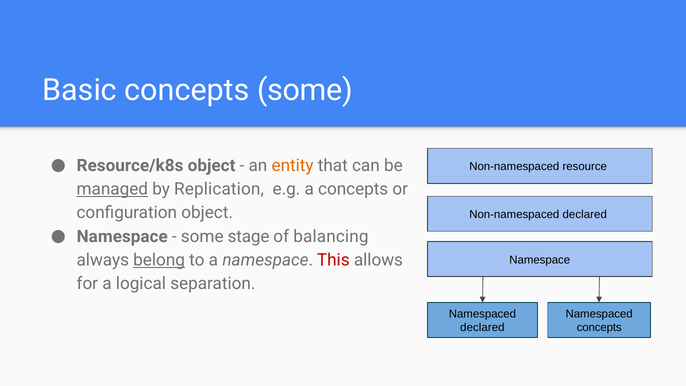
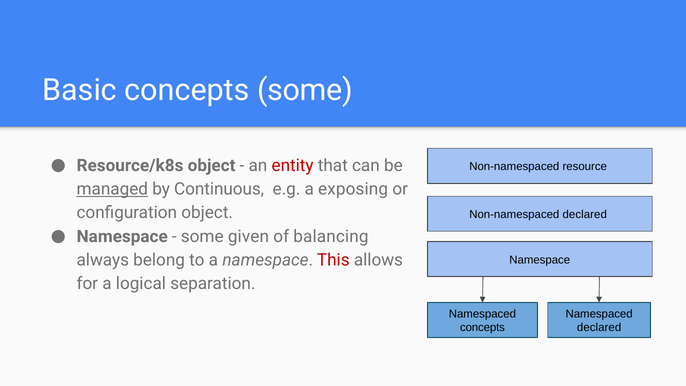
entity colour: orange -> red (293, 165)
Replication: Replication -> Continuous (219, 189)
a concepts: concepts -> exposing (353, 189)
stage: stage -> given (248, 236)
belong underline: present -> none (159, 260)
declared: declared -> concepts (482, 328)
concepts: concepts -> declared (599, 328)
